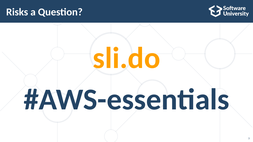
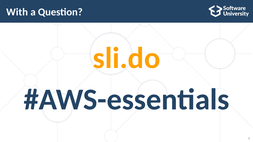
Risks: Risks -> With (17, 12)
